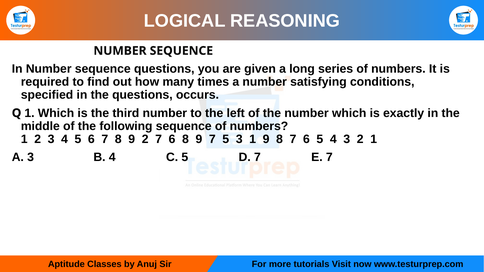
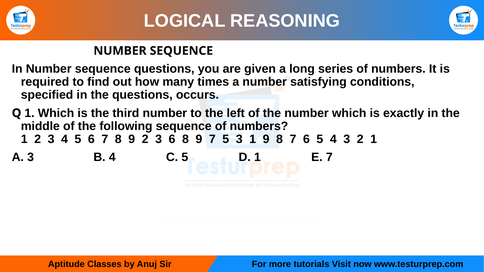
9 2 7: 7 -> 3 (159, 139)
D 7: 7 -> 1 (257, 157)
